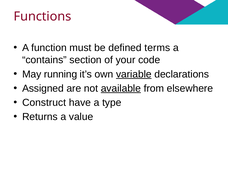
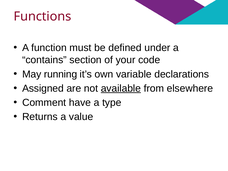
terms: terms -> under (157, 48)
variable underline: present -> none (134, 74)
Construct: Construct -> Comment (44, 103)
